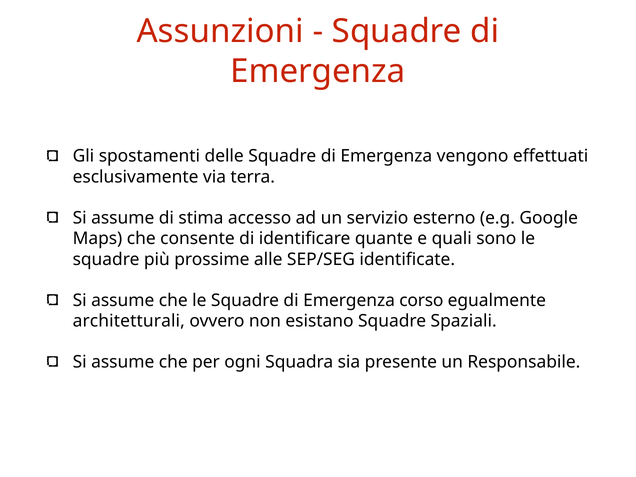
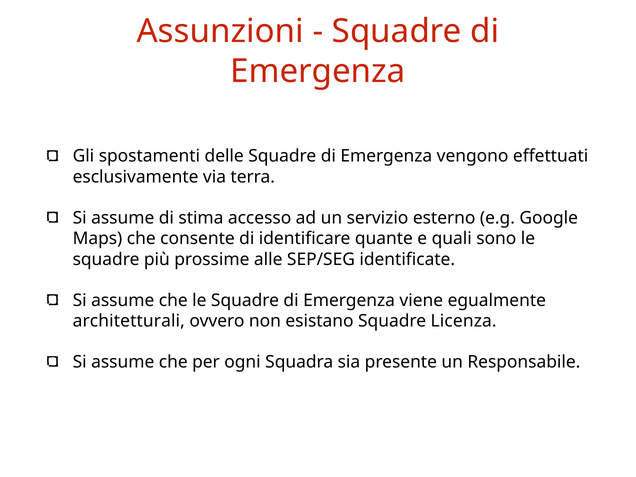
corso: corso -> viene (421, 300)
Spaziali: Spaziali -> Licenza (464, 321)
